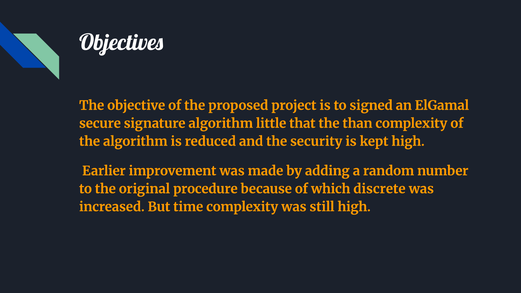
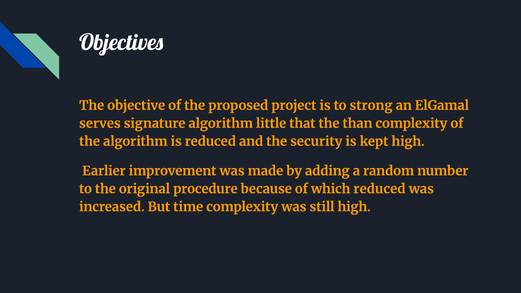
signed: signed -> strong (371, 106)
secure: secure -> serves (100, 124)
which discrete: discrete -> reduced (379, 189)
